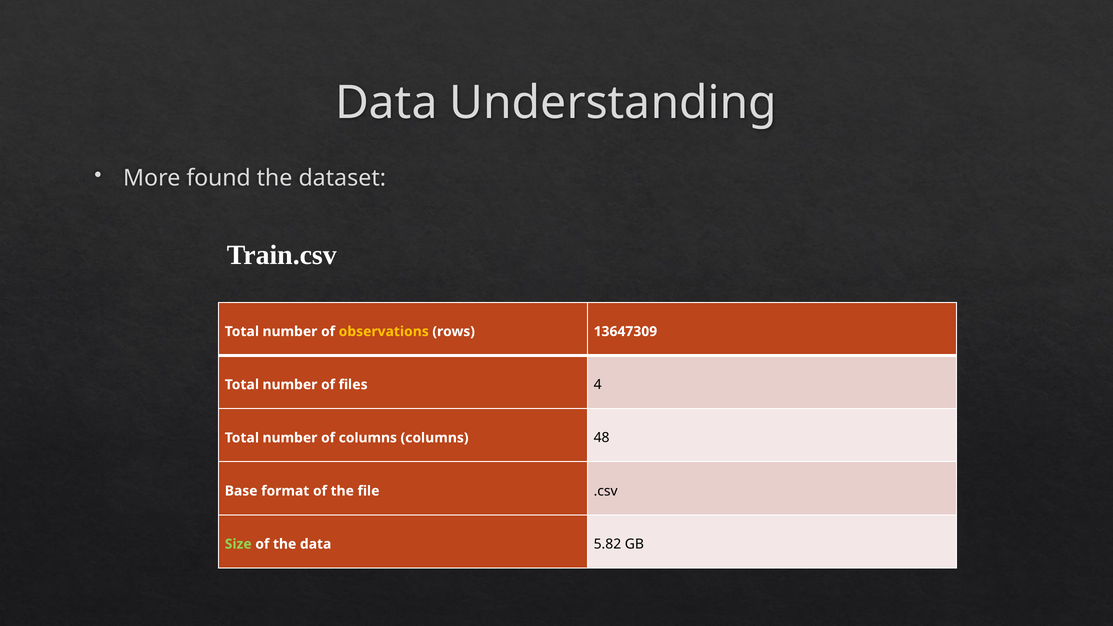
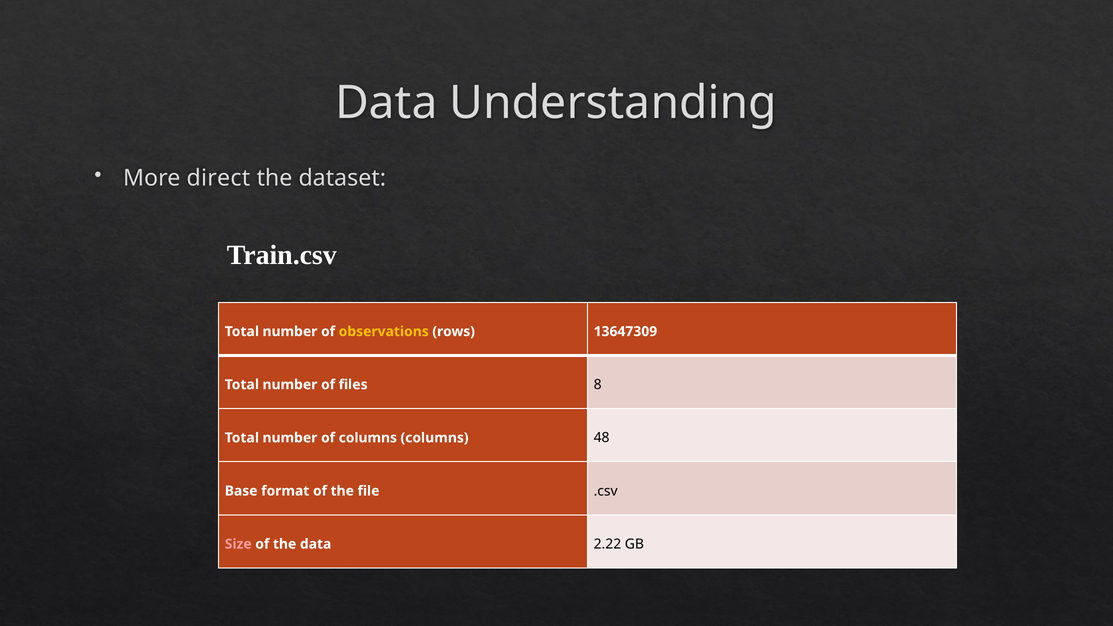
found: found -> direct (218, 178)
4: 4 -> 8 (598, 385)
Size colour: light green -> pink (238, 544)
5.82: 5.82 -> 2.22 (607, 544)
